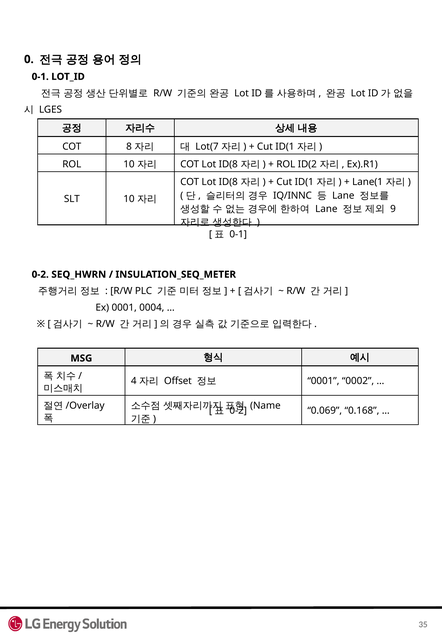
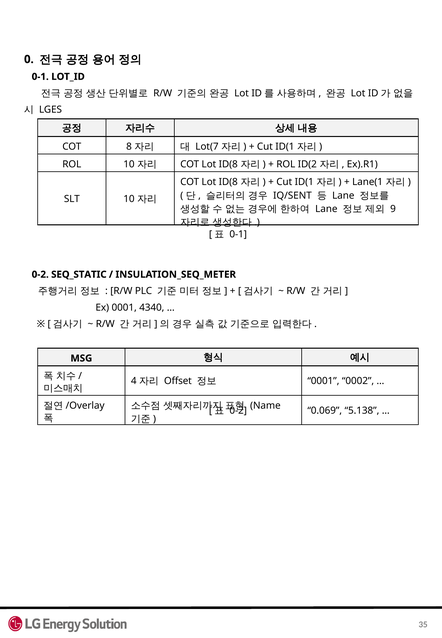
IQ/INNC: IQ/INNC -> IQ/SENT (292, 196)
SEQ_HWRN: SEQ_HWRN -> SEQ_STATIC (79, 275)
0004: 0004 -> 4340 (152, 308)
0.168: 0.168 -> 5.138 (362, 411)
